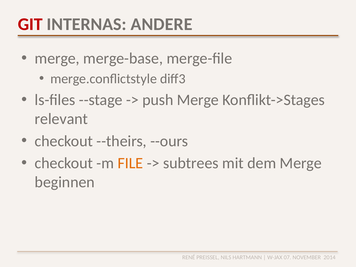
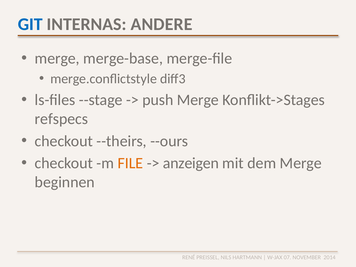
GIT colour: red -> blue (30, 24)
relevant: relevant -> refspecs (61, 119)
subtrees: subtrees -> anzeigen (191, 163)
